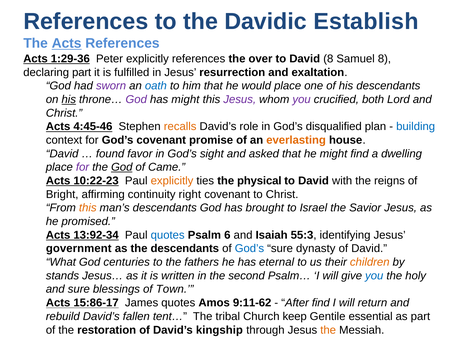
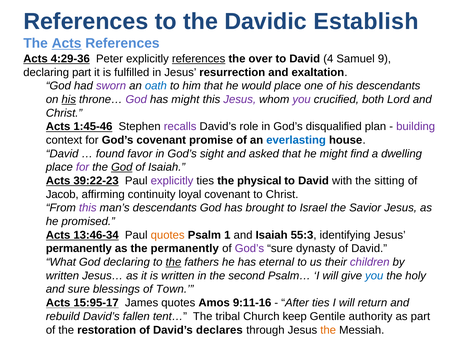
1:29-36: 1:29-36 -> 4:29-36 (70, 59)
references underline: none -> present (199, 59)
David 8: 8 -> 4 (328, 59)
Samuel 8: 8 -> 9 (384, 59)
4:45-46: 4:45-46 -> 1:45-46 (93, 127)
recalls colour: orange -> purple (180, 127)
building colour: blue -> purple (416, 127)
everlasting colour: orange -> blue (296, 140)
of Came: Came -> Isaiah (167, 167)
10:22-23: 10:22-23 -> 39:22-23 (96, 181)
explicitly colour: orange -> purple (172, 181)
reigns: reigns -> sitting (389, 181)
Bright: Bright -> Jacob (62, 194)
right: right -> loyal (190, 194)
this colour: orange -> purple (88, 208)
13:92-34: 13:92-34 -> 13:46-34 (96, 235)
quotes colour: blue -> orange (168, 235)
6: 6 -> 1 (227, 235)
government: government -> permanently (79, 249)
the descendants: descendants -> permanently (185, 249)
God’s colour: blue -> purple (249, 249)
God centuries: centuries -> declaring (127, 262)
the underline: none -> present (173, 262)
children colour: orange -> purple (370, 262)
stands: stands -> written (62, 276)
15:86-17: 15:86-17 -> 15:95-17 (96, 303)
9:11-62: 9:11-62 -> 9:11-16 (252, 303)
After find: find -> ties (321, 303)
essential: essential -> authority (371, 316)
kingship: kingship -> declares (219, 330)
